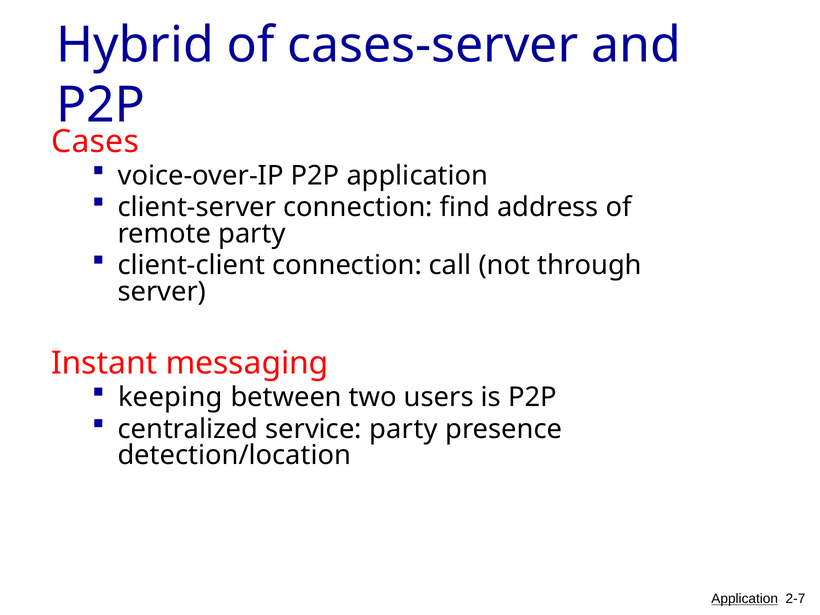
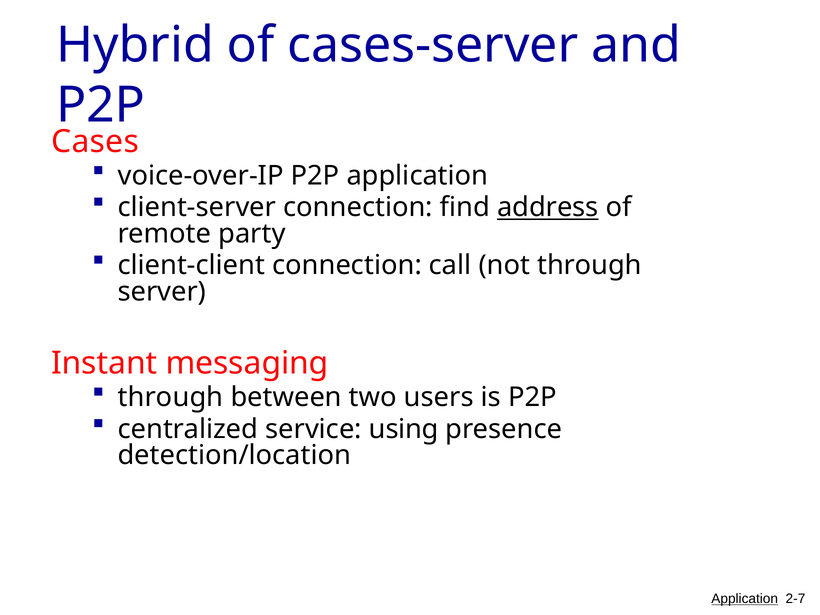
address underline: none -> present (548, 207)
keeping: keeping -> through (171, 397)
service party: party -> using (404, 429)
